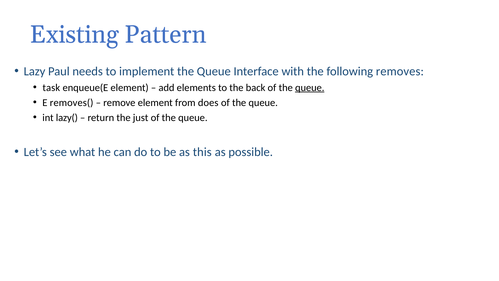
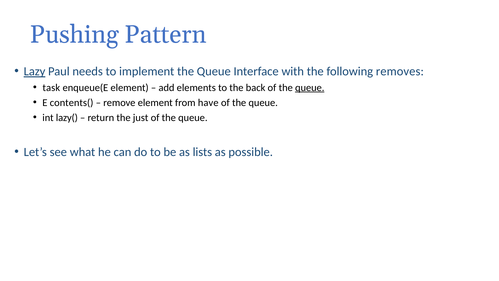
Existing: Existing -> Pushing (74, 34)
Lazy underline: none -> present (35, 71)
removes(: removes( -> contents( (72, 103)
does: does -> have (208, 103)
this: this -> lists (202, 152)
